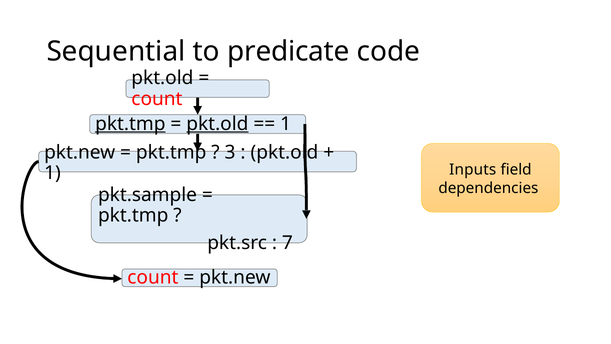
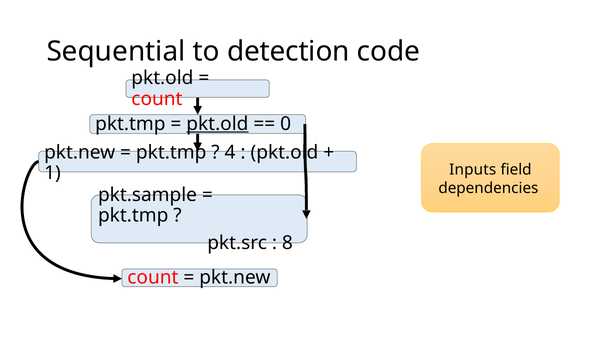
predicate: predicate -> detection (288, 51)
pkt.tmp underline: present -> none (130, 124)
1: 1 -> 0 (286, 124)
3: 3 -> 4 (230, 152)
7: 7 -> 8 (287, 243)
